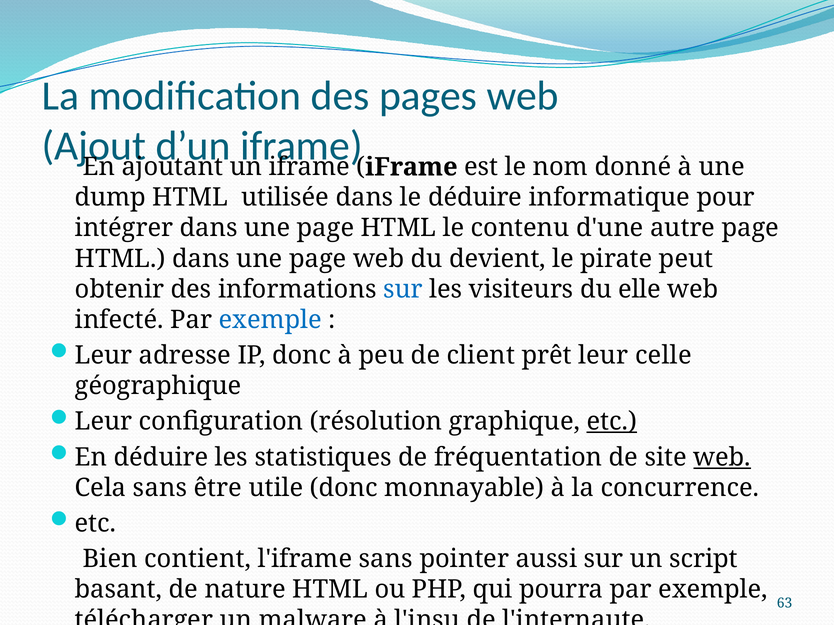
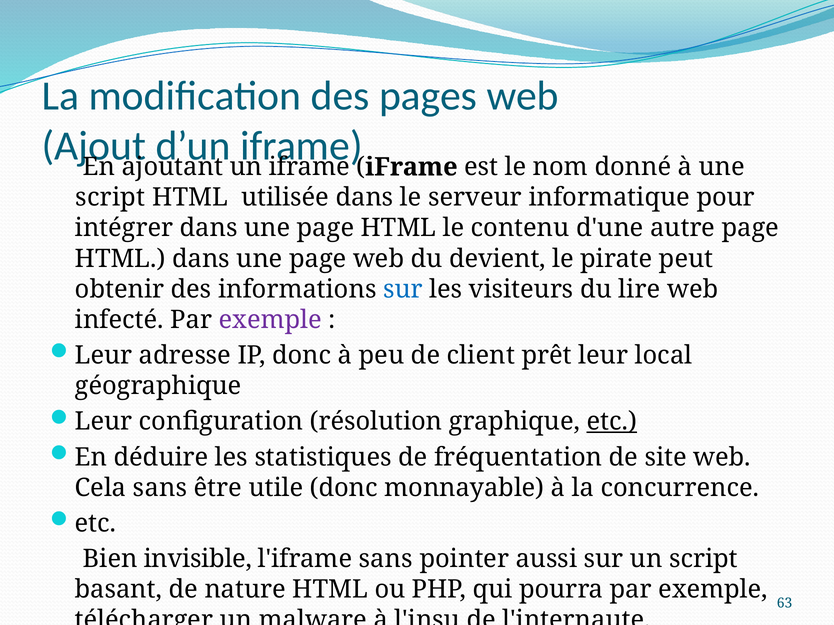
dump: dump -> script (110, 198)
le déduire: déduire -> serveur (475, 198)
elle: elle -> lire (639, 289)
exemple colour: blue -> purple (270, 320)
celle: celle -> local (664, 356)
web underline: present -> none (722, 458)
contient: contient -> invisible (198, 559)
